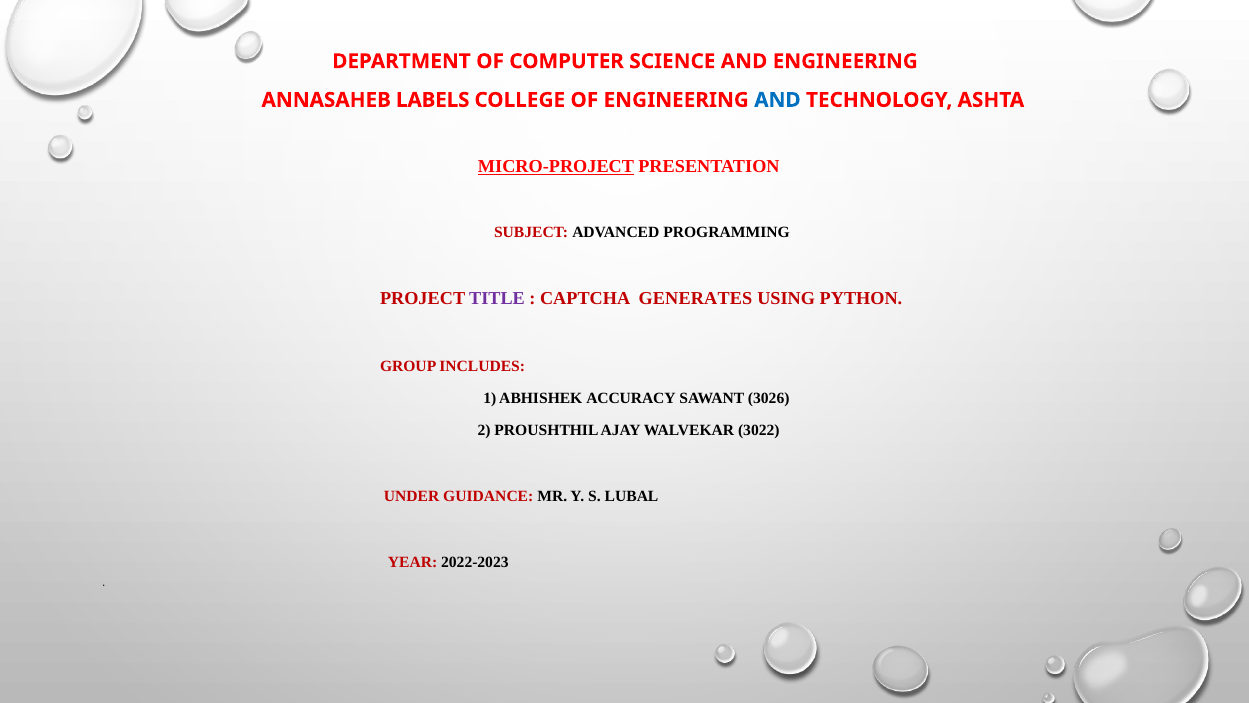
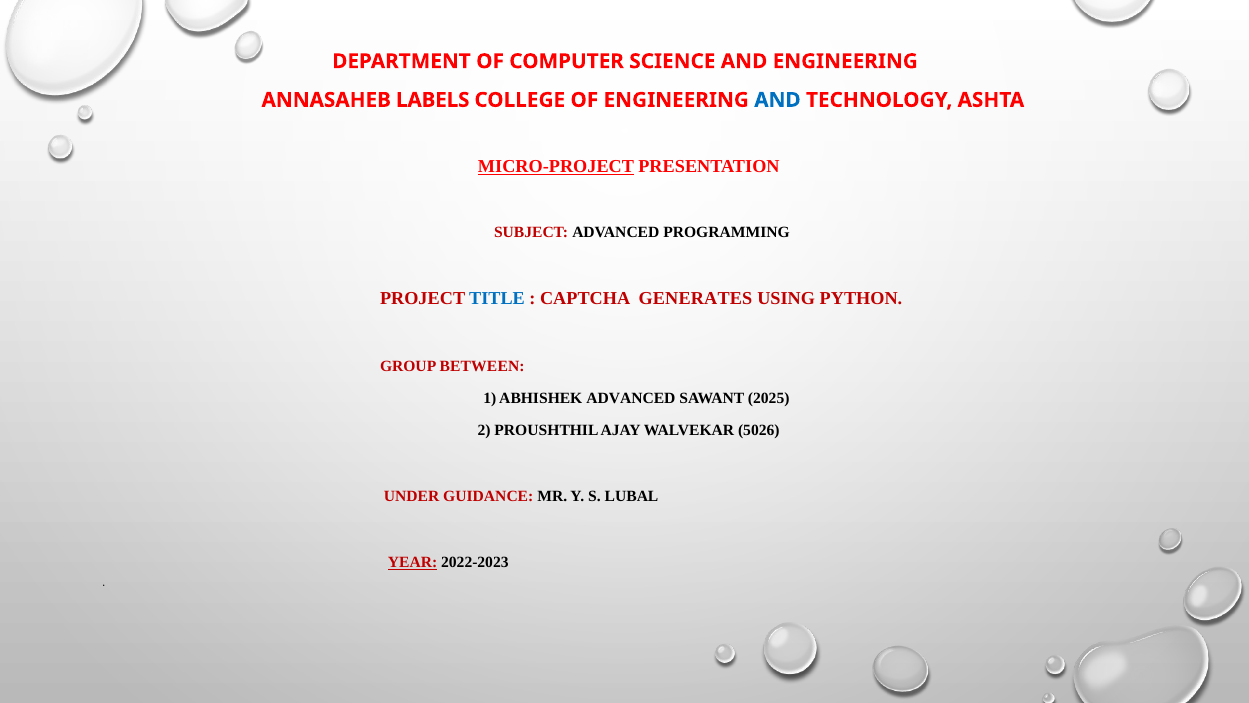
TITLE colour: purple -> blue (497, 299)
INCLUDES: INCLUDES -> BETWEEN (482, 366)
ABHISHEK ACCURACY: ACCURACY -> ADVANCED (631, 398)
3026: 3026 -> 2025 (769, 398)
3022: 3022 -> 5026 (759, 430)
YEAR underline: none -> present (413, 562)
